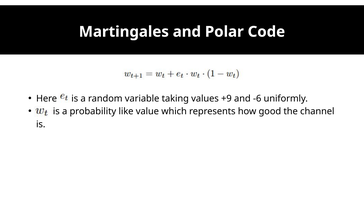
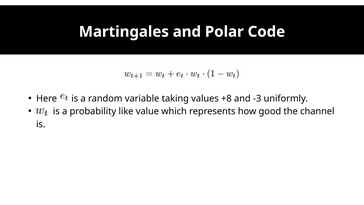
+9: +9 -> +8 (226, 98)
-6: -6 -> -3 (257, 98)
